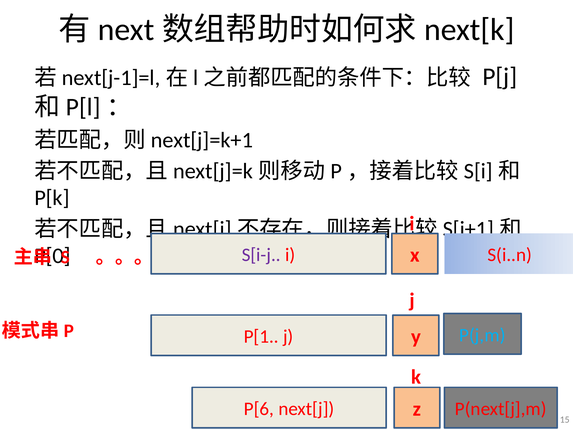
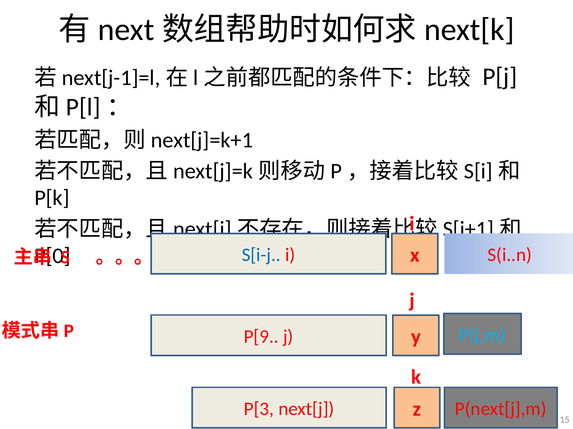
S[i-j colour: purple -> blue (261, 255)
P[1: P[1 -> P[9 (261, 337)
P[6: P[6 -> P[3 (259, 410)
